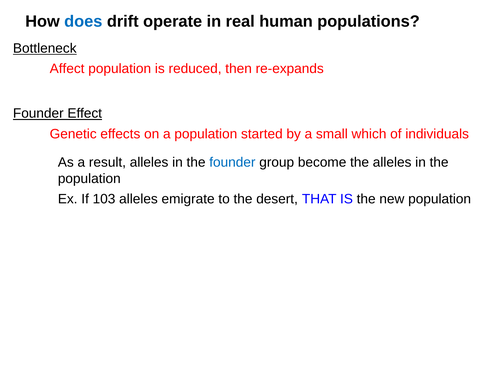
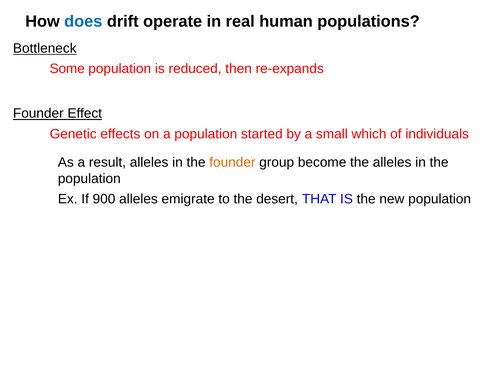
Affect: Affect -> Some (67, 69)
founder colour: blue -> orange (232, 163)
103: 103 -> 900 (104, 199)
